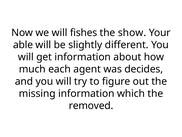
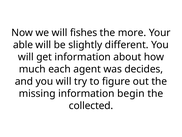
show: show -> more (132, 33)
which: which -> begin (131, 93)
removed: removed -> collected (91, 105)
